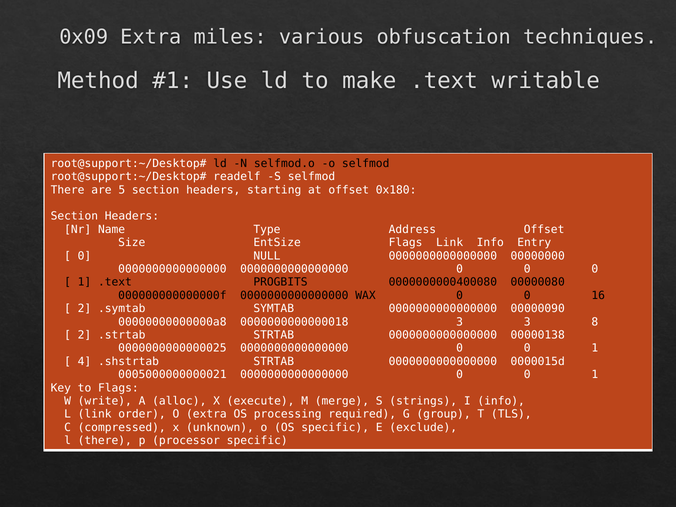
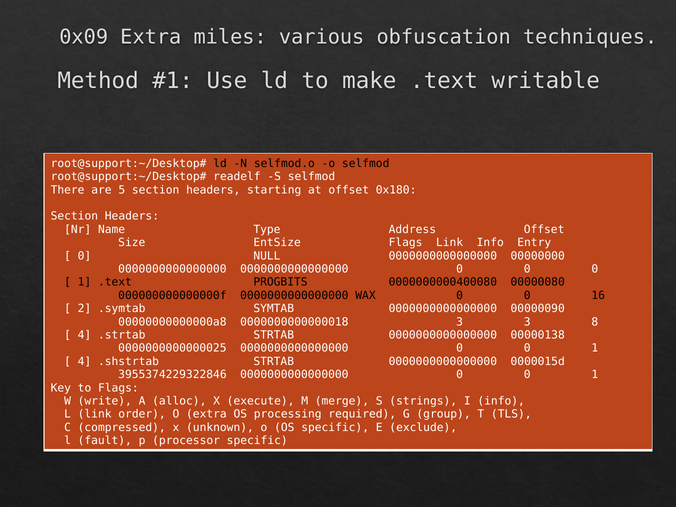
2: 2 -> 4 (84, 335)
0005000000000021: 0005000000000021 -> 3955374229322846 (172, 375)
l there: there -> fault (105, 441)
